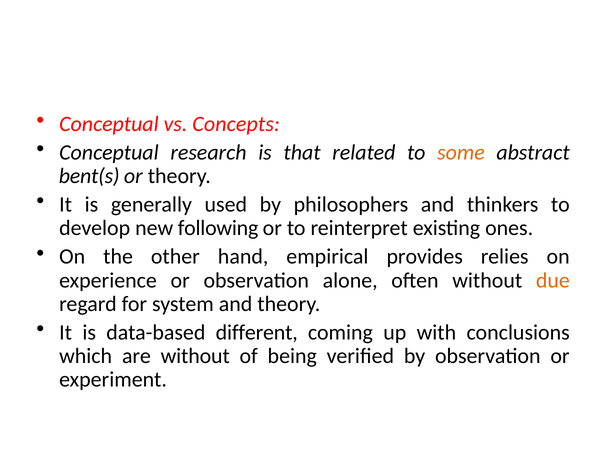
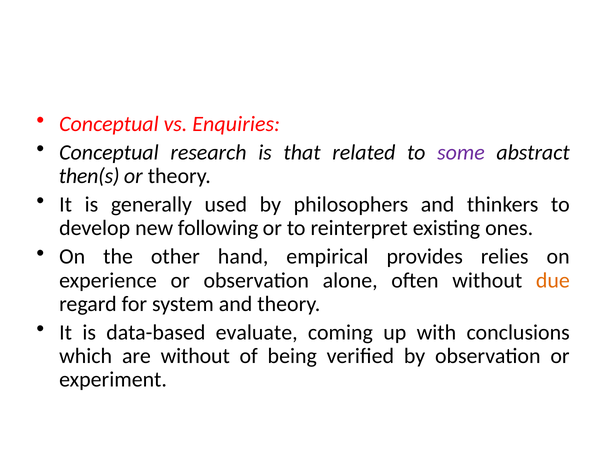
Concepts: Concepts -> Enquiries (236, 124)
some colour: orange -> purple (461, 152)
bent(s: bent(s -> then(s (89, 176)
different: different -> evaluate (257, 333)
